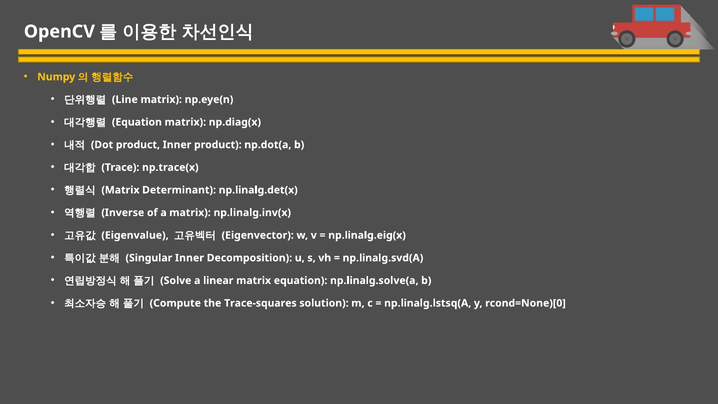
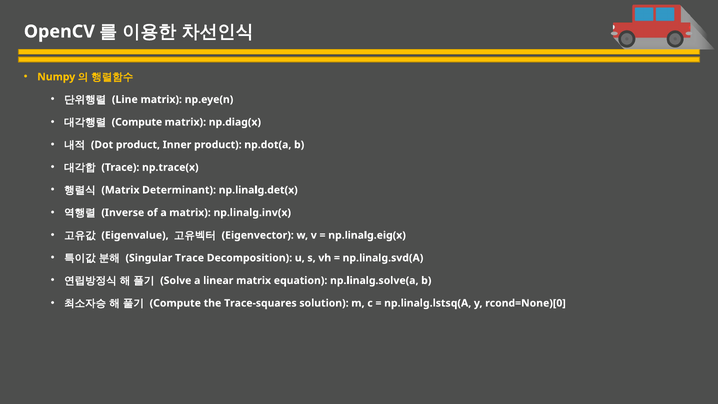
Equation: Equation -> Compute (137, 122)
Singular Inner: Inner -> Trace (190, 258)
